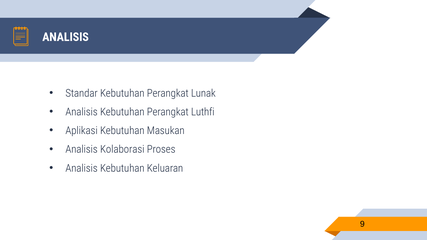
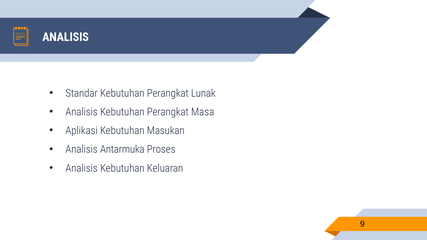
Luthfi: Luthfi -> Masa (203, 112)
Kolaborasi: Kolaborasi -> Antarmuka (122, 150)
